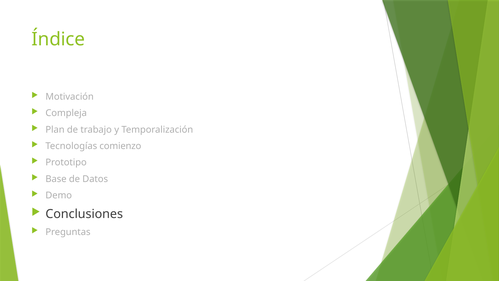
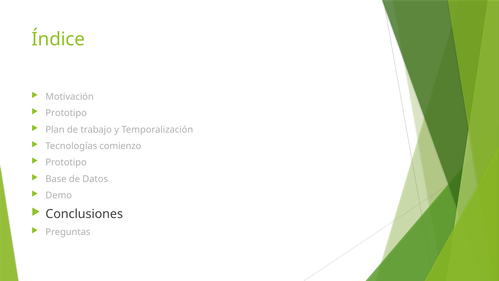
Compleja: Compleja -> Prototipo (66, 113)
